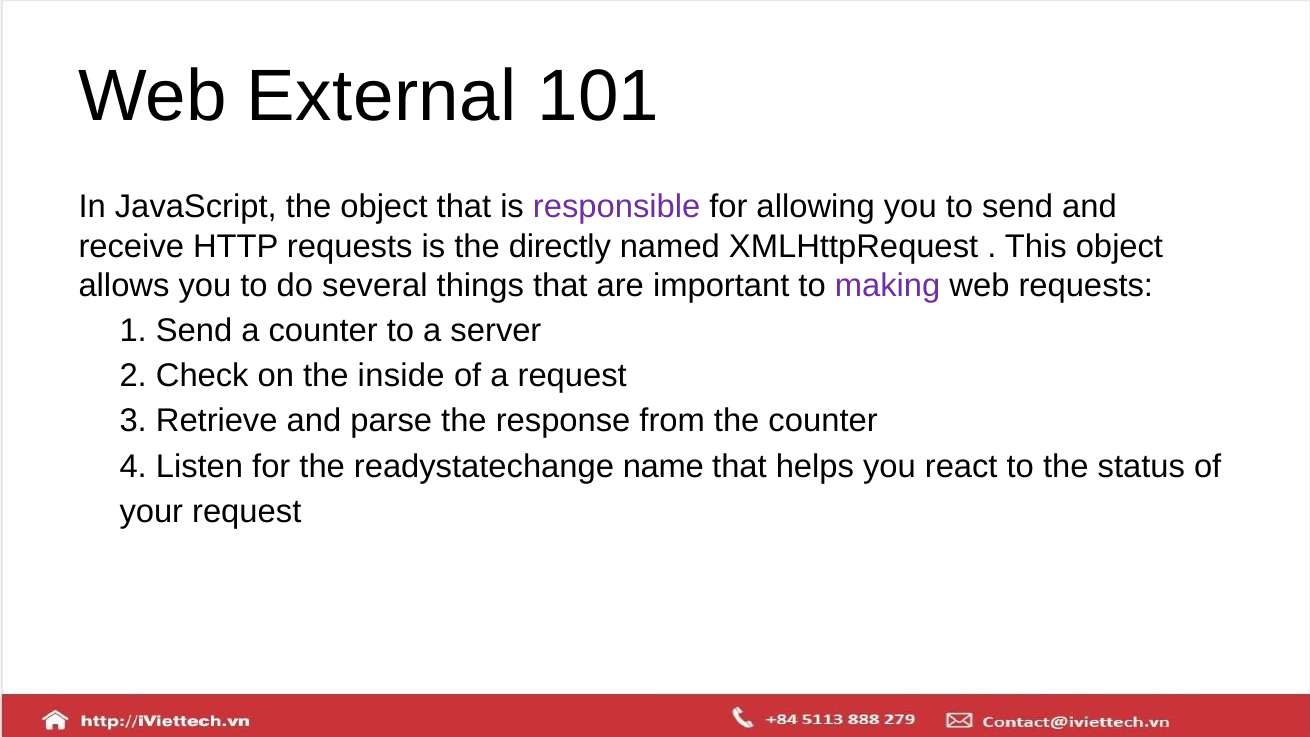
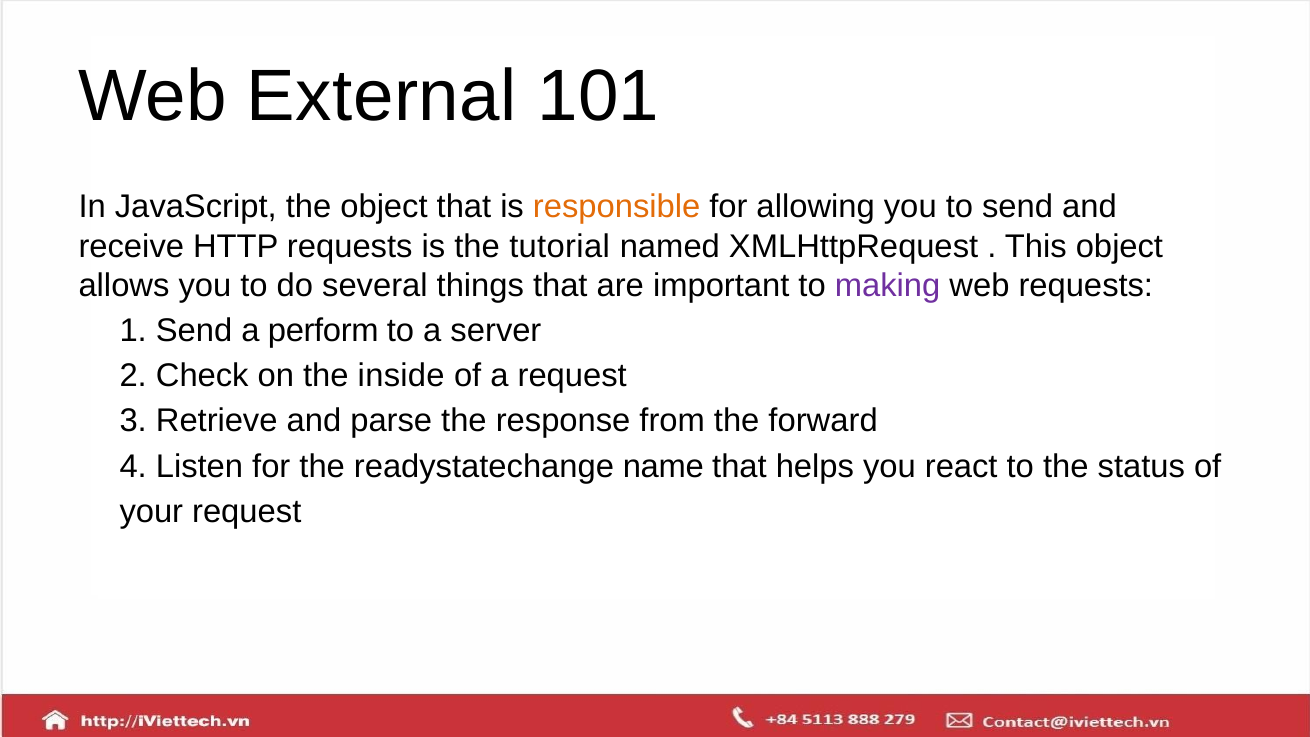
responsible colour: purple -> orange (617, 207)
directly: directly -> tutorial (560, 246)
a counter: counter -> perform (323, 331)
the counter: counter -> forward (823, 421)
